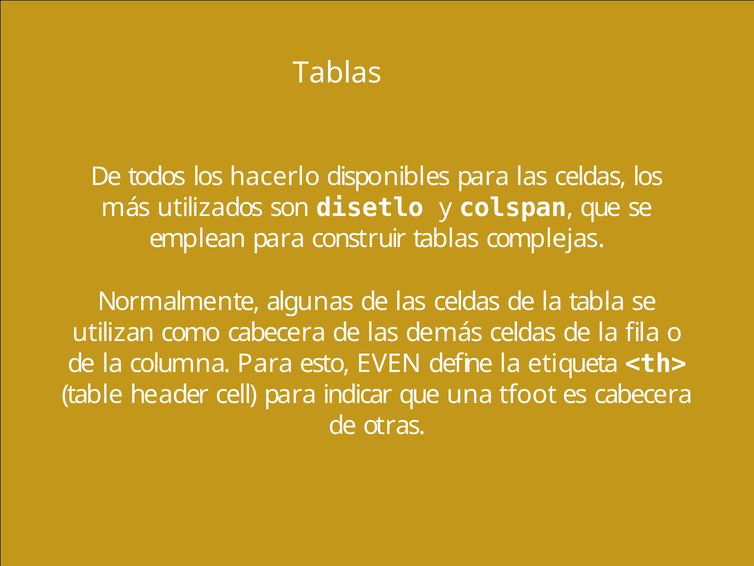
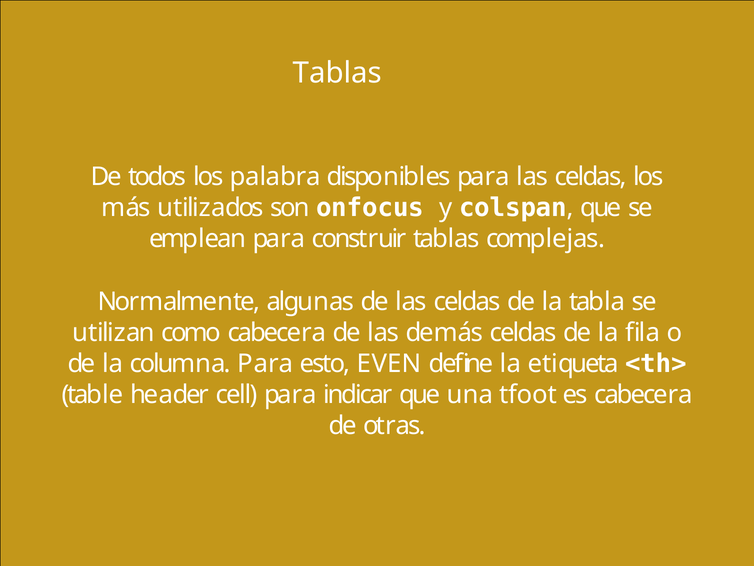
hacerlo: hacerlo -> palabra (275, 177)
disetlo: disetlo -> onfocus (370, 208)
